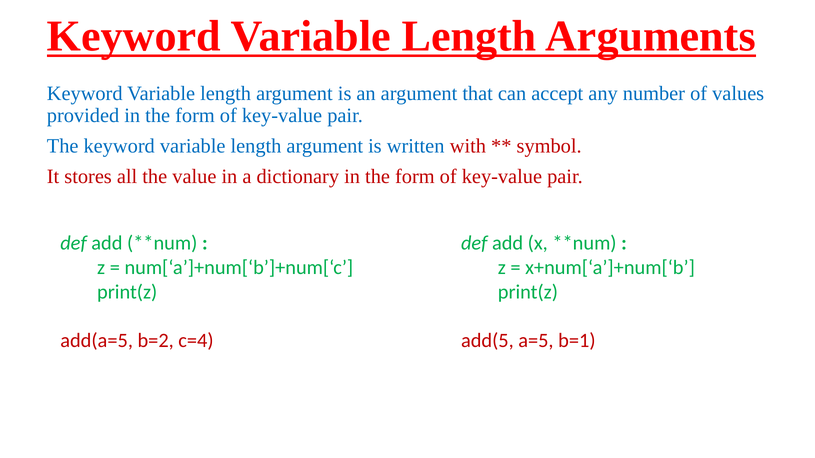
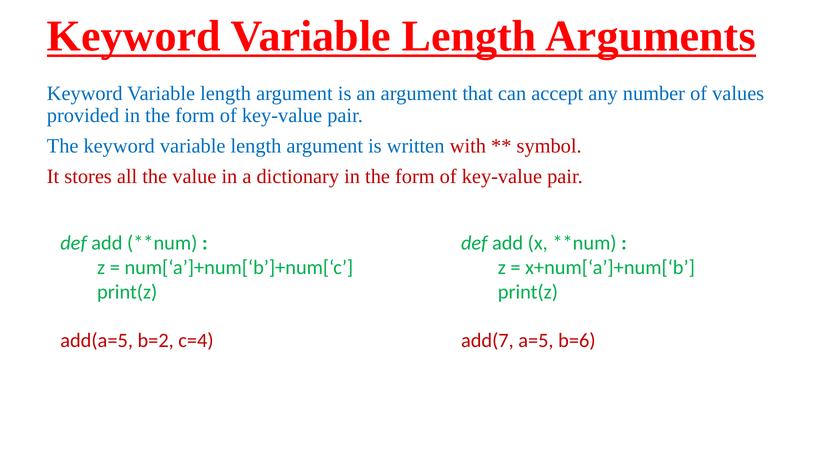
add(5: add(5 -> add(7 (487, 341)
b=1: b=1 -> b=6 (577, 341)
